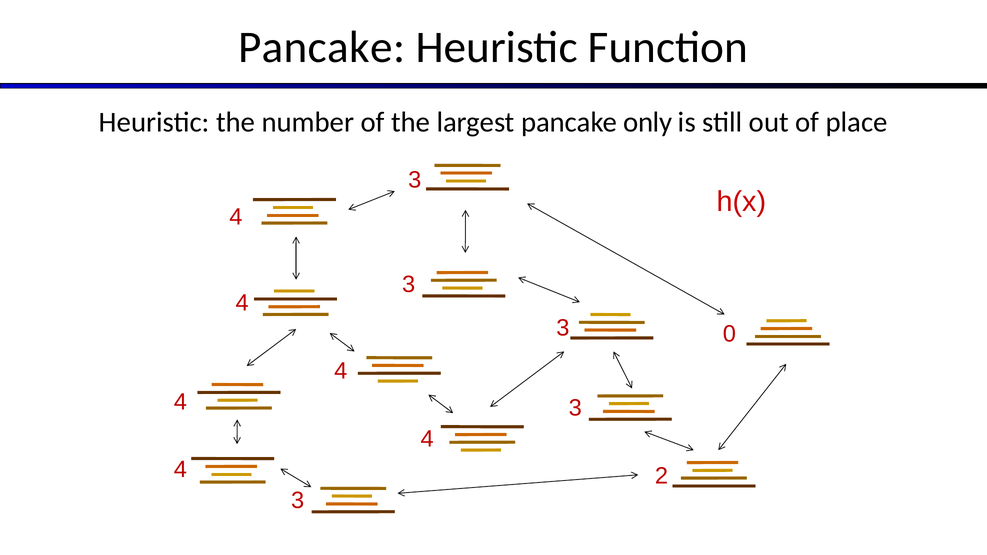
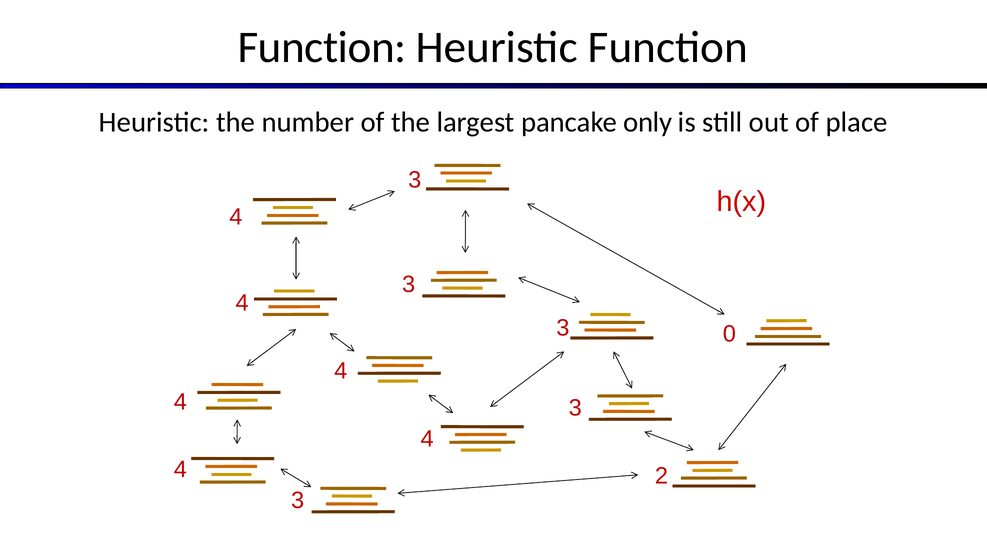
Pancake: Pancake -> Function (322, 47)
